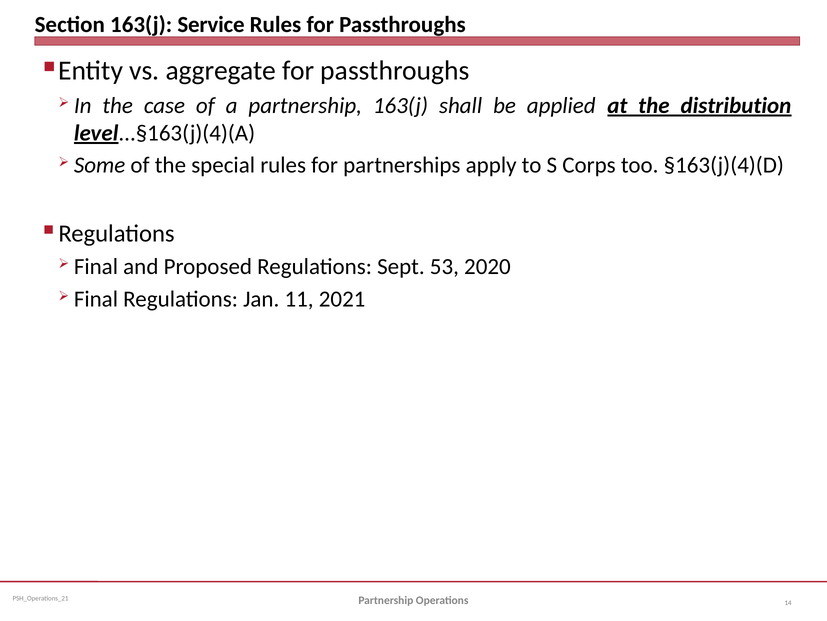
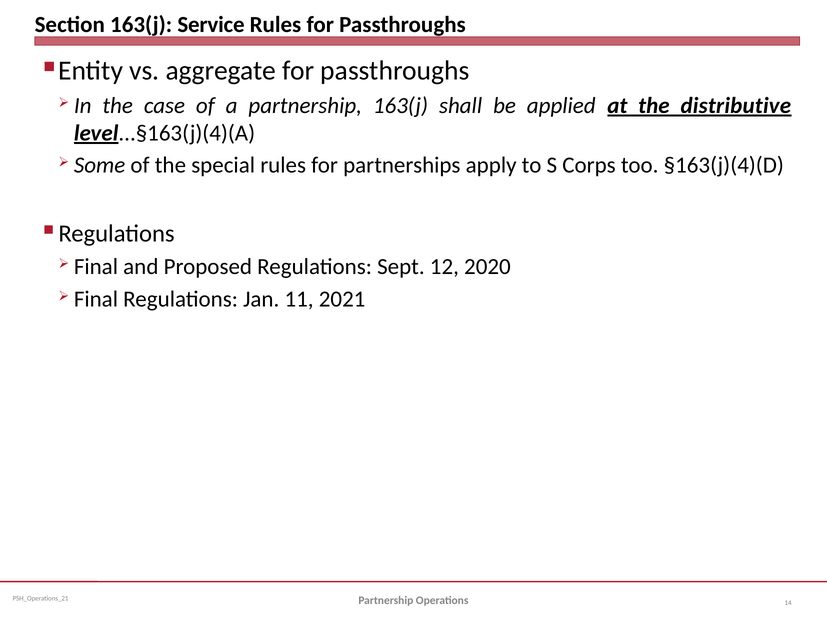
distribution: distribution -> distributive (736, 105)
53: 53 -> 12 (444, 266)
